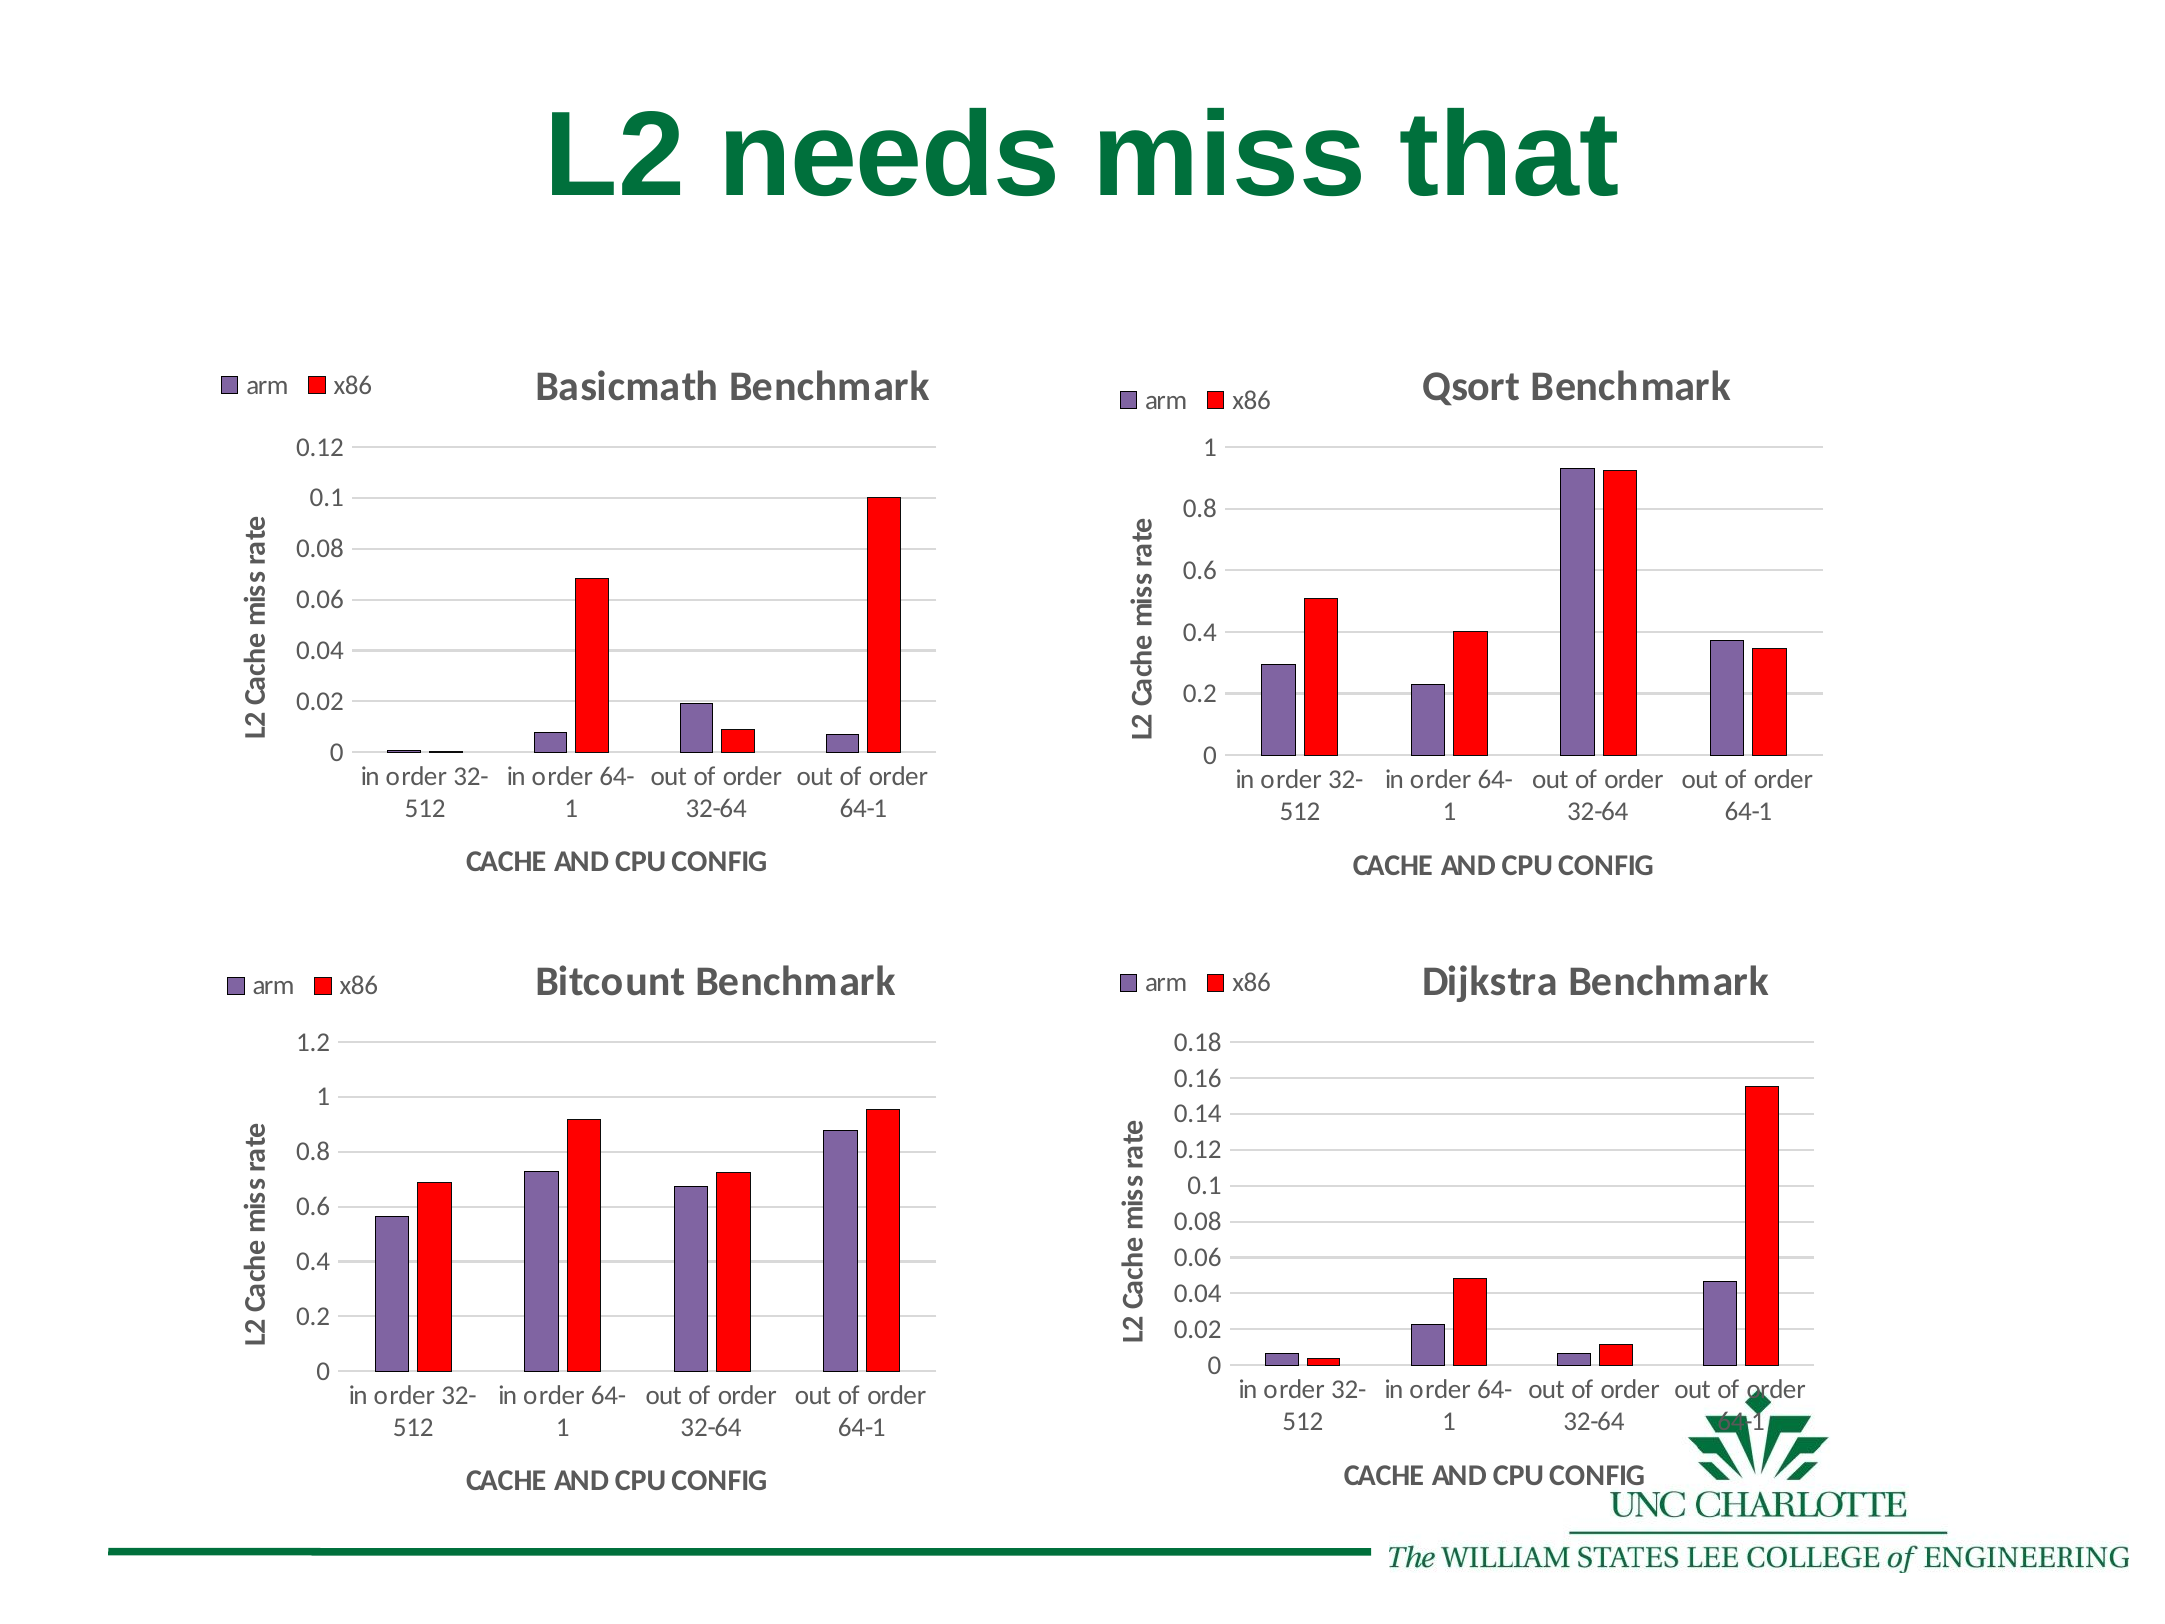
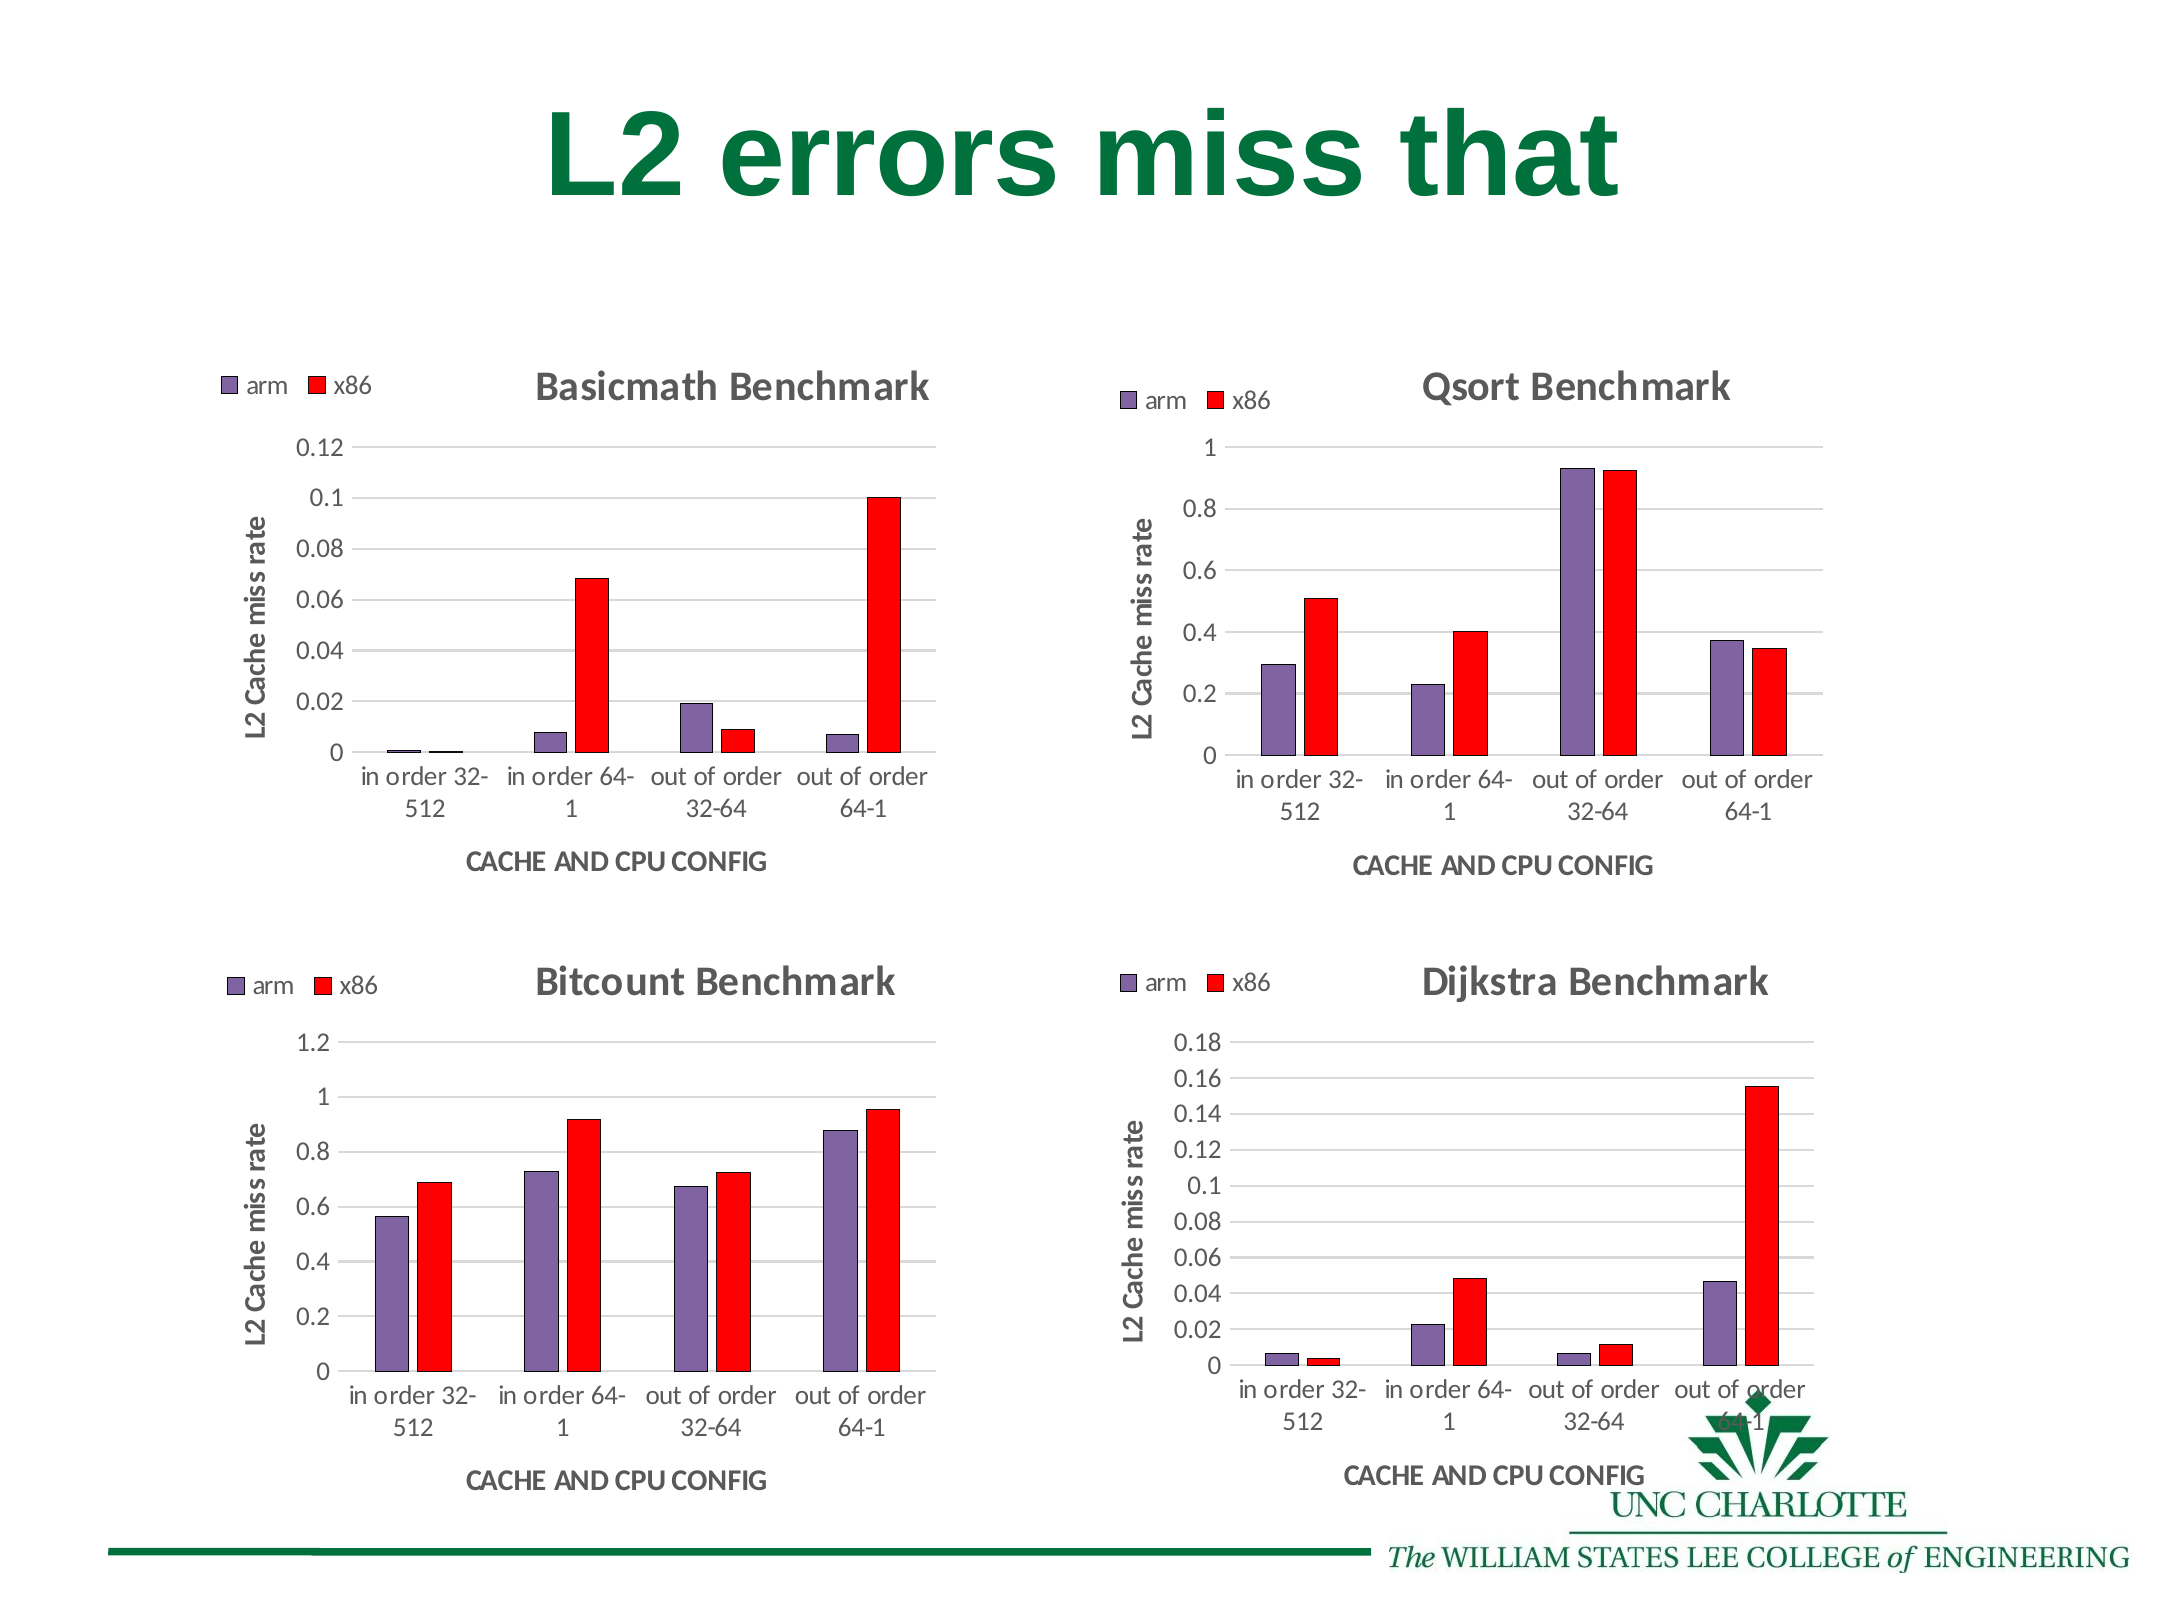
needs: needs -> errors (889, 156)
